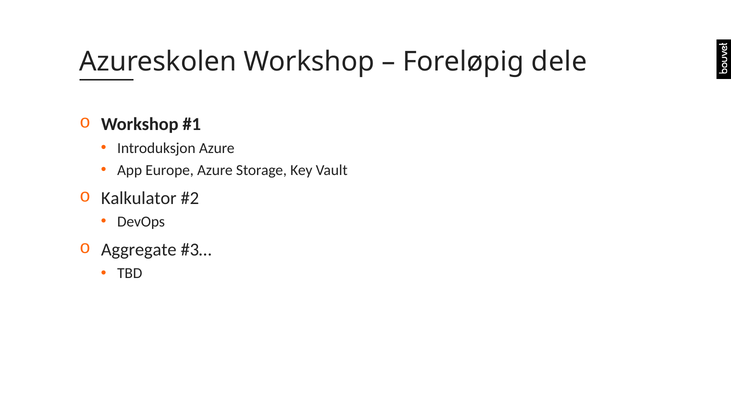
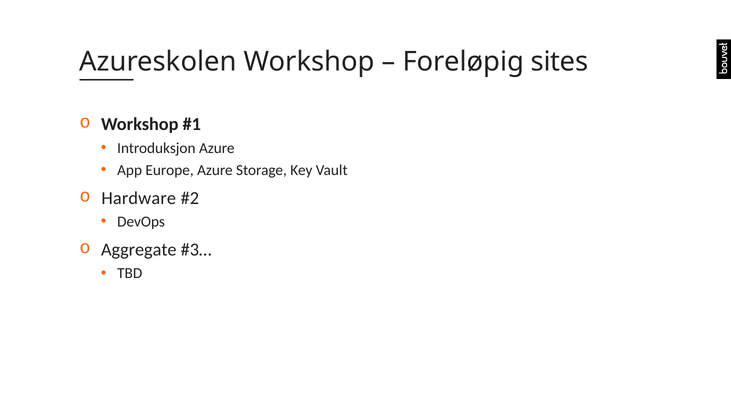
dele: dele -> sites (560, 62)
Kalkulator: Kalkulator -> Hardware (139, 198)
